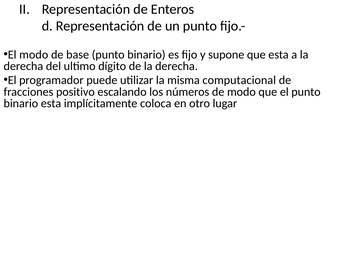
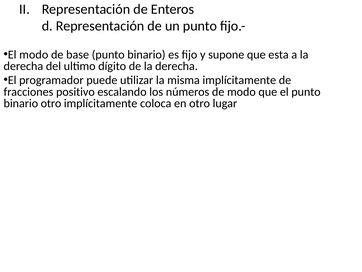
misma computacional: computacional -> implícitamente (239, 80)
binario esta: esta -> otro (51, 103)
